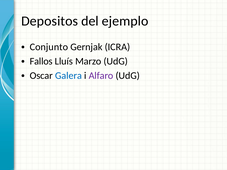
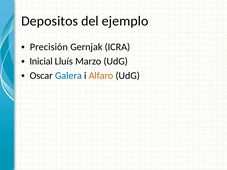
Conjunto: Conjunto -> Precisión (49, 47)
Fallos: Fallos -> Inicial (41, 61)
Alfaro colour: purple -> orange (101, 76)
